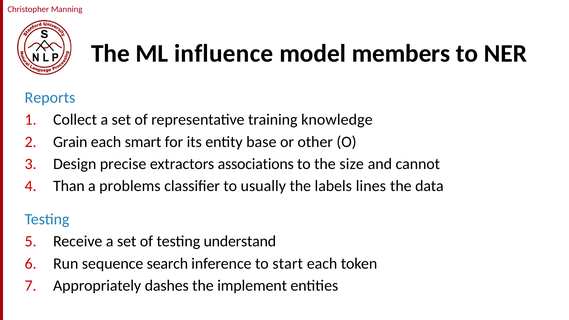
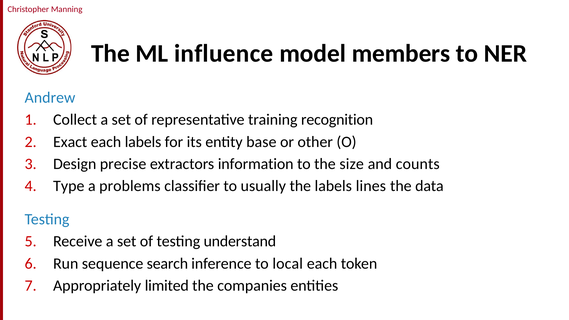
Reports: Reports -> Andrew (50, 98)
knowledge: knowledge -> recognition (337, 120)
Grain: Grain -> Exact (70, 142)
each smart: smart -> labels (143, 142)
associations: associations -> information (256, 164)
cannot: cannot -> counts (418, 164)
Than: Than -> Type (69, 186)
start: start -> local (288, 264)
dashes: dashes -> limited (167, 286)
implement: implement -> companies (252, 286)
